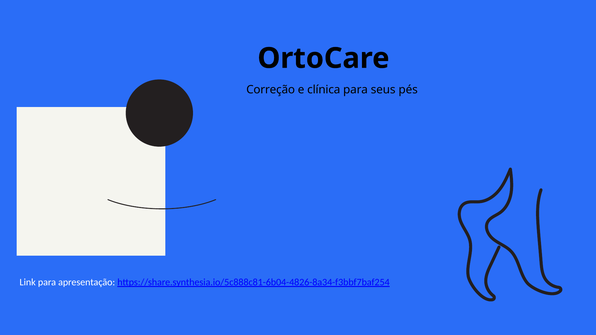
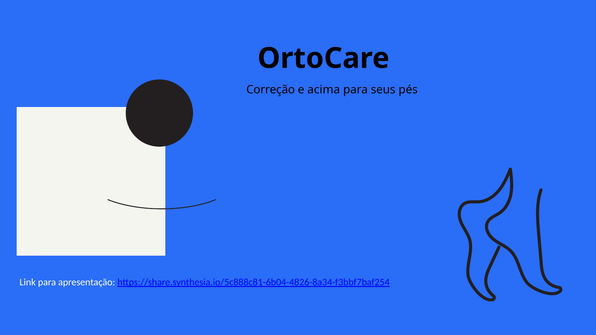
clínica: clínica -> acima (324, 90)
